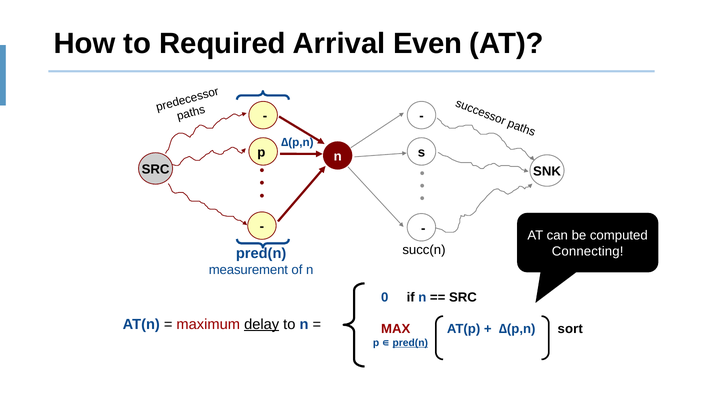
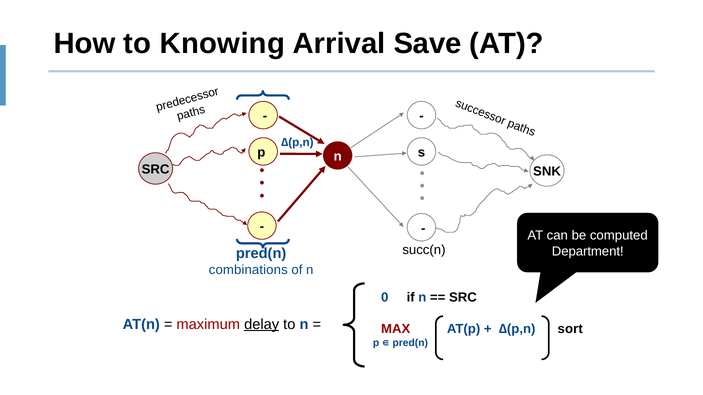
Required: Required -> Knowing (222, 44)
Even: Even -> Save (428, 44)
Connecting: Connecting -> Department (588, 252)
measurement: measurement -> combinations (248, 270)
pred(n underline: present -> none (410, 343)
